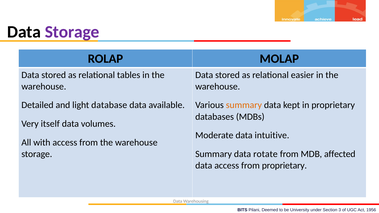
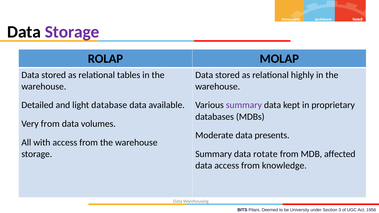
easier: easier -> highly (302, 75)
summary colour: orange -> purple (244, 105)
Very itself: itself -> from (50, 124)
intuitive: intuitive -> presents (272, 135)
from proprietary: proprietary -> knowledge (284, 166)
